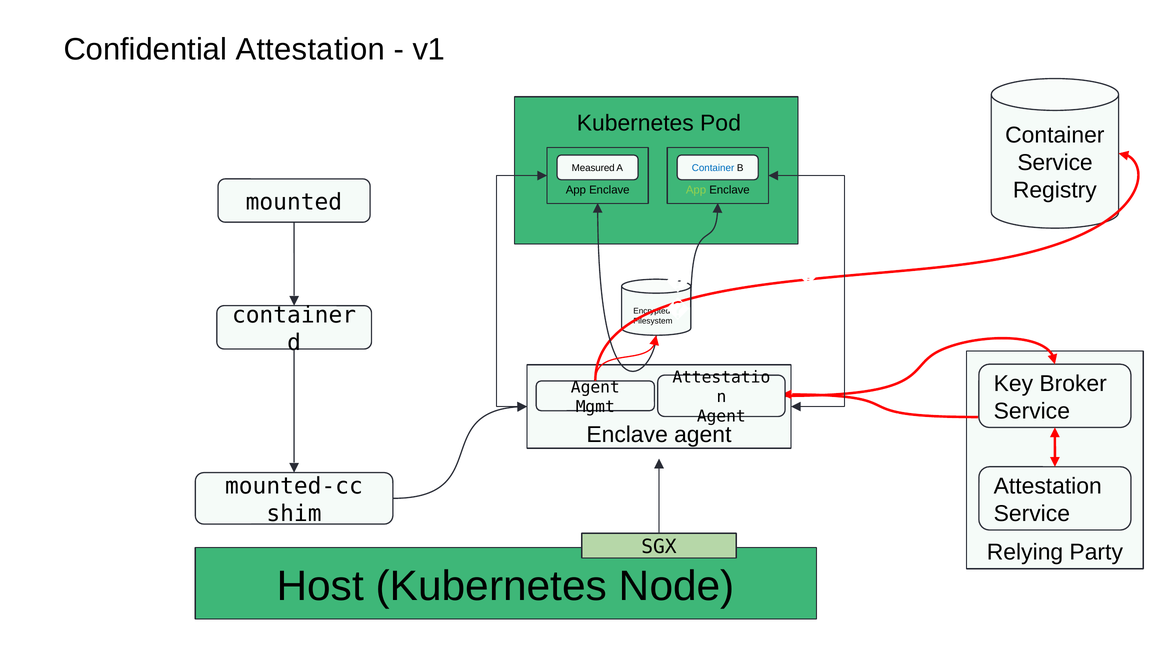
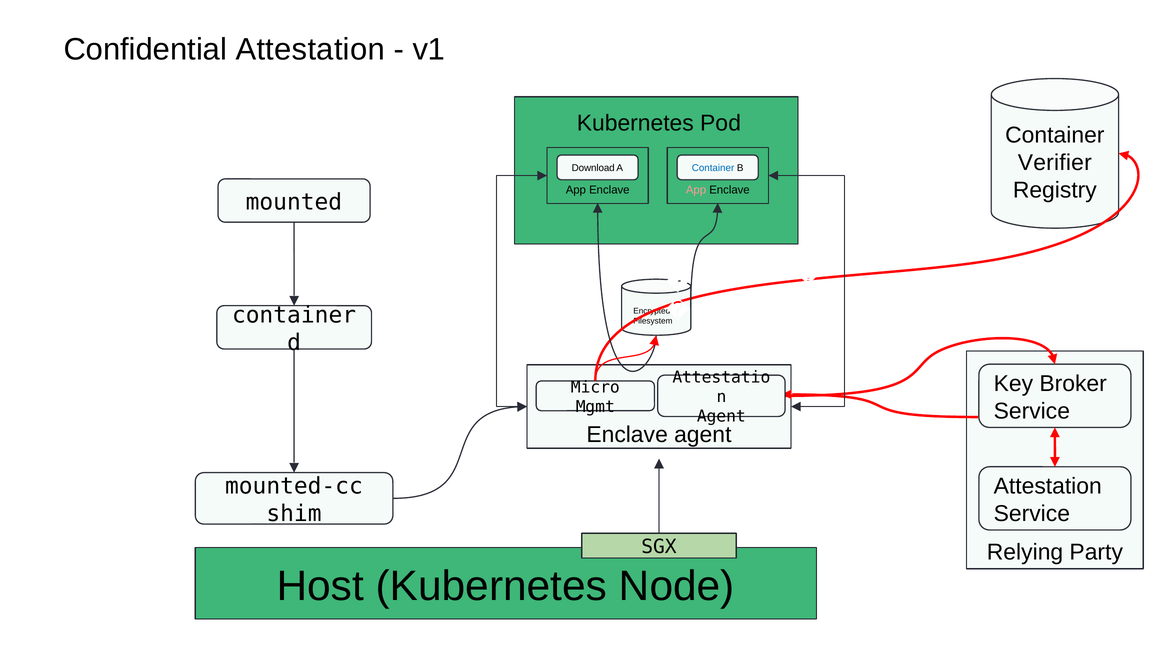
Service: Service -> Verifier (1055, 163)
Measured: Measured -> Download (593, 168)
App colour: light green -> pink (696, 190)
Agent: Agent -> Micro (595, 387)
